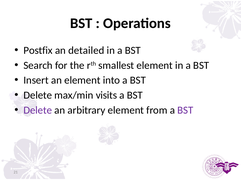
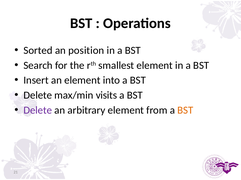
Postfix: Postfix -> Sorted (38, 51)
detailed: detailed -> position (86, 51)
BST colour: purple -> orange (185, 111)
